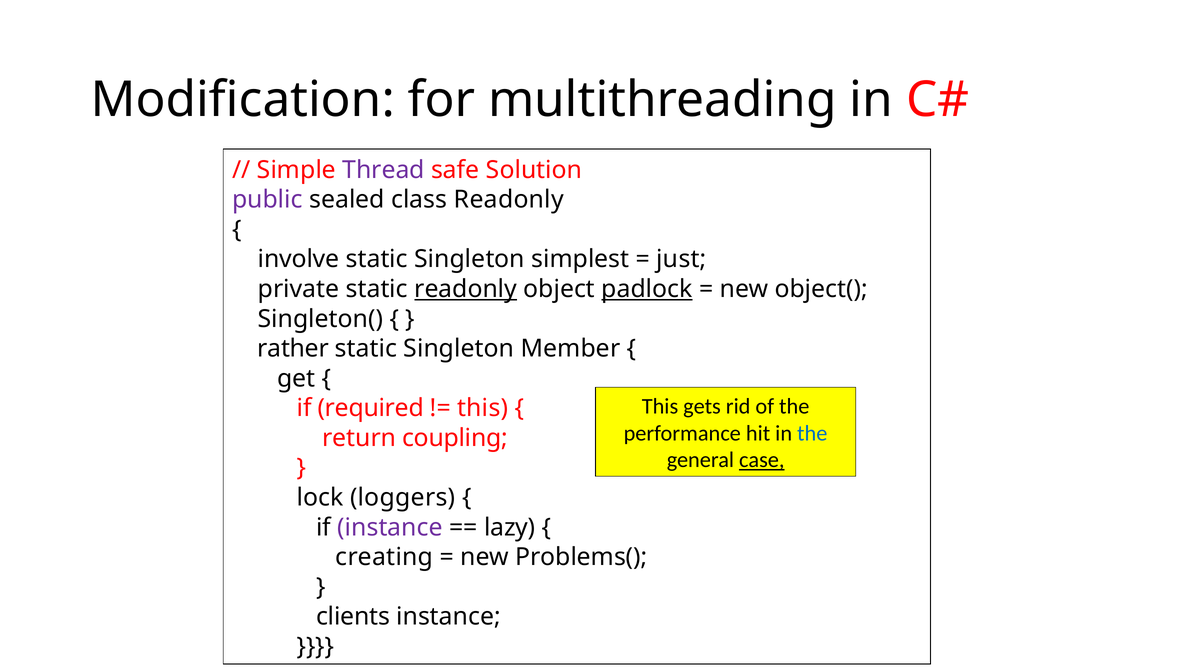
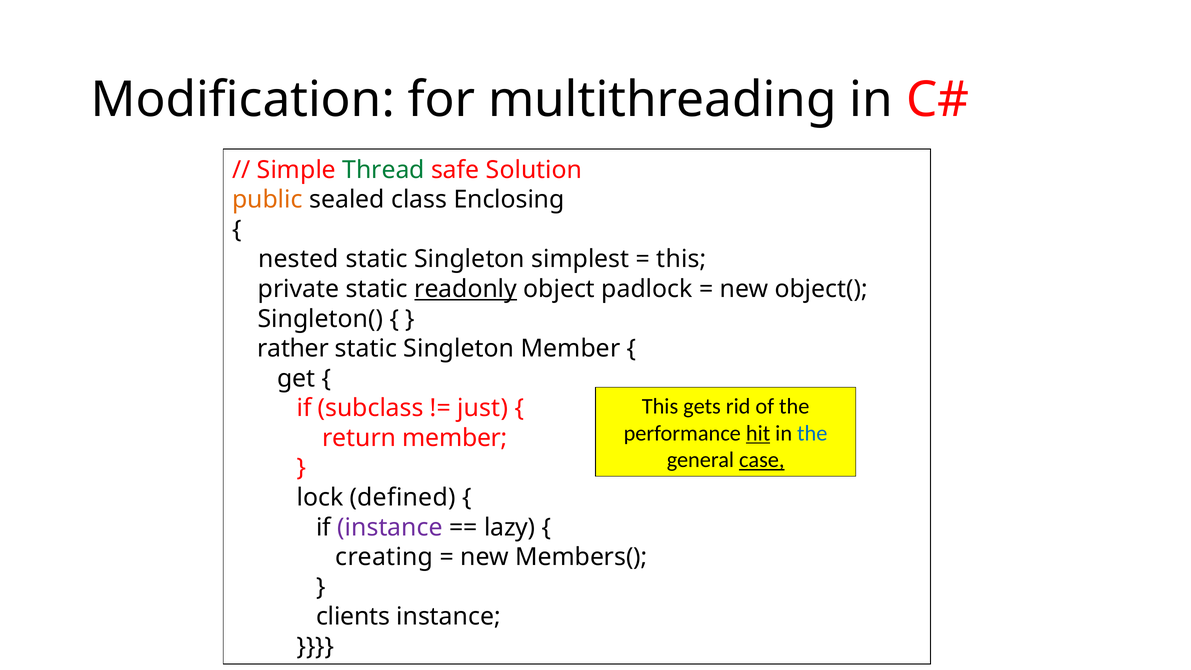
Thread colour: purple -> green (384, 170)
public colour: purple -> orange (267, 200)
class Readonly: Readonly -> Enclosing (509, 200)
involve: involve -> nested (298, 259)
just: just -> this (681, 259)
padlock underline: present -> none (647, 289)
required: required -> subclass (371, 408)
this: this -> just (483, 408)
hit underline: none -> present (758, 433)
return coupling: coupling -> member (455, 438)
loggers: loggers -> defined (403, 498)
Problems(: Problems( -> Members( (581, 557)
